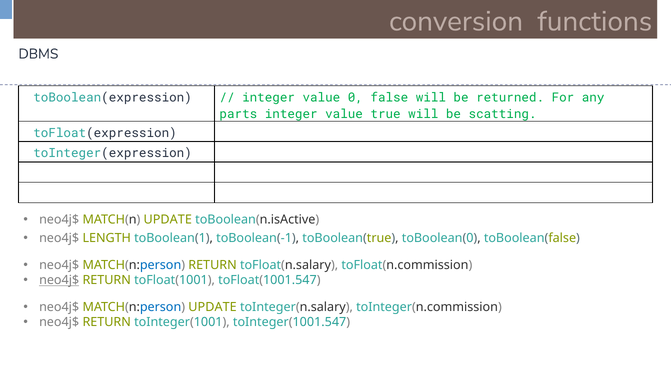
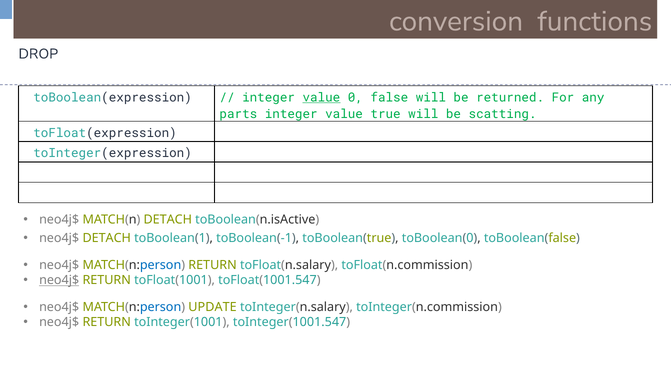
DBMS: DBMS -> DROP (38, 54)
value underline: none -> present (321, 97)
MATCH(n UPDATE: UPDATE -> DETACH (168, 219)
neo4j$ LENGTH: LENGTH -> DETACH (107, 238)
